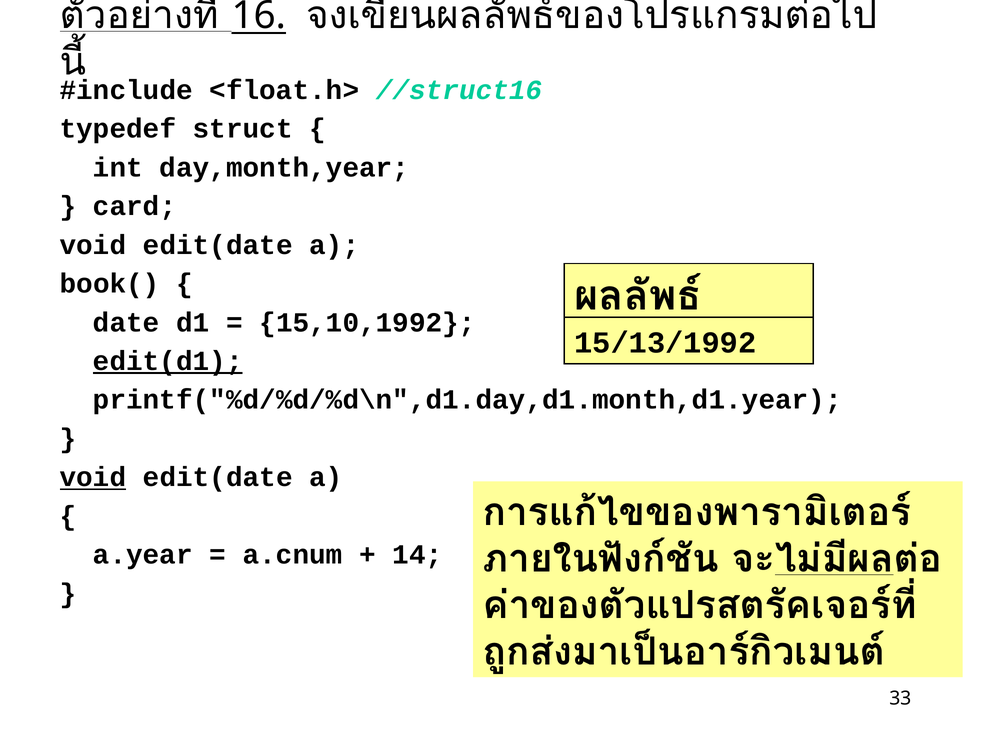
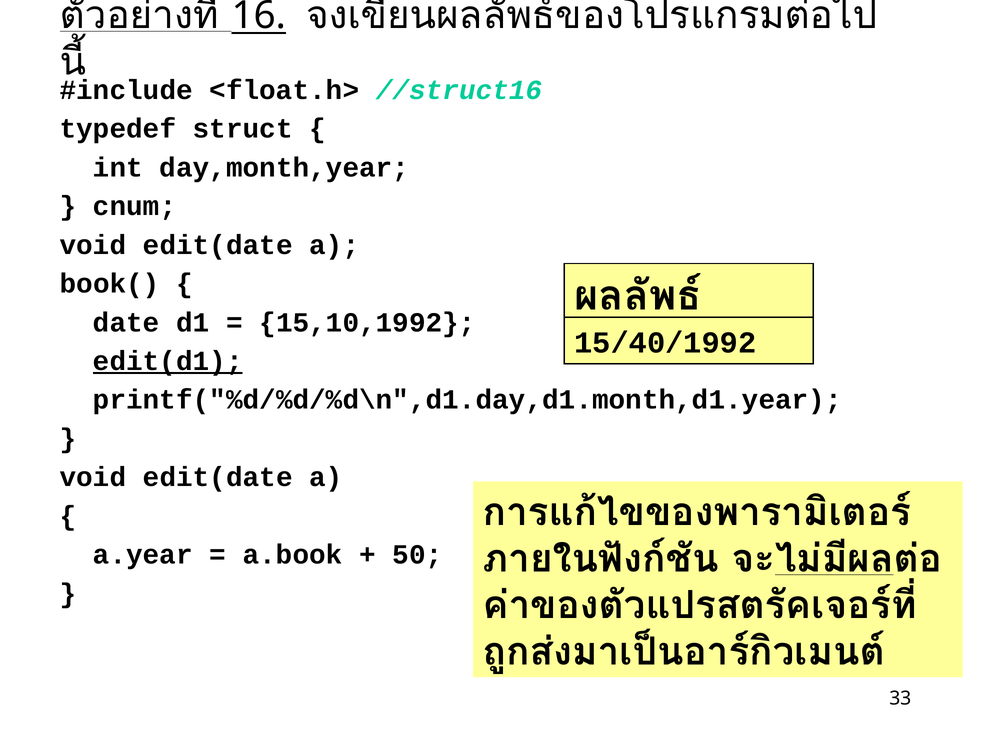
card: card -> cnum (135, 206)
15/13/1992: 15/13/1992 -> 15/40/1992 (665, 343)
void underline: present -> none (93, 477)
a.cnum: a.cnum -> a.book (293, 555)
14: 14 -> 50 (417, 555)
